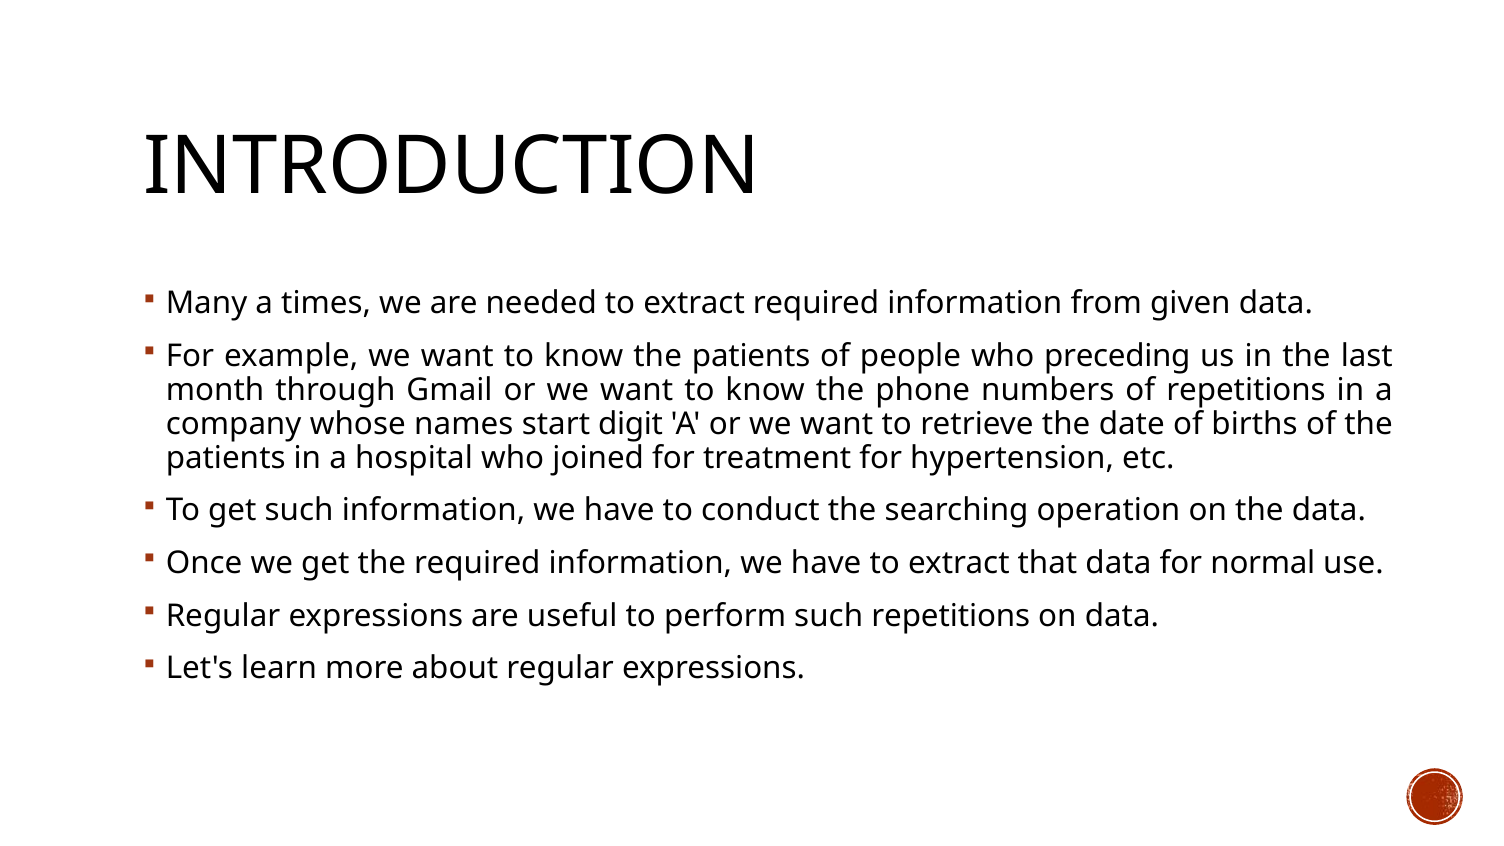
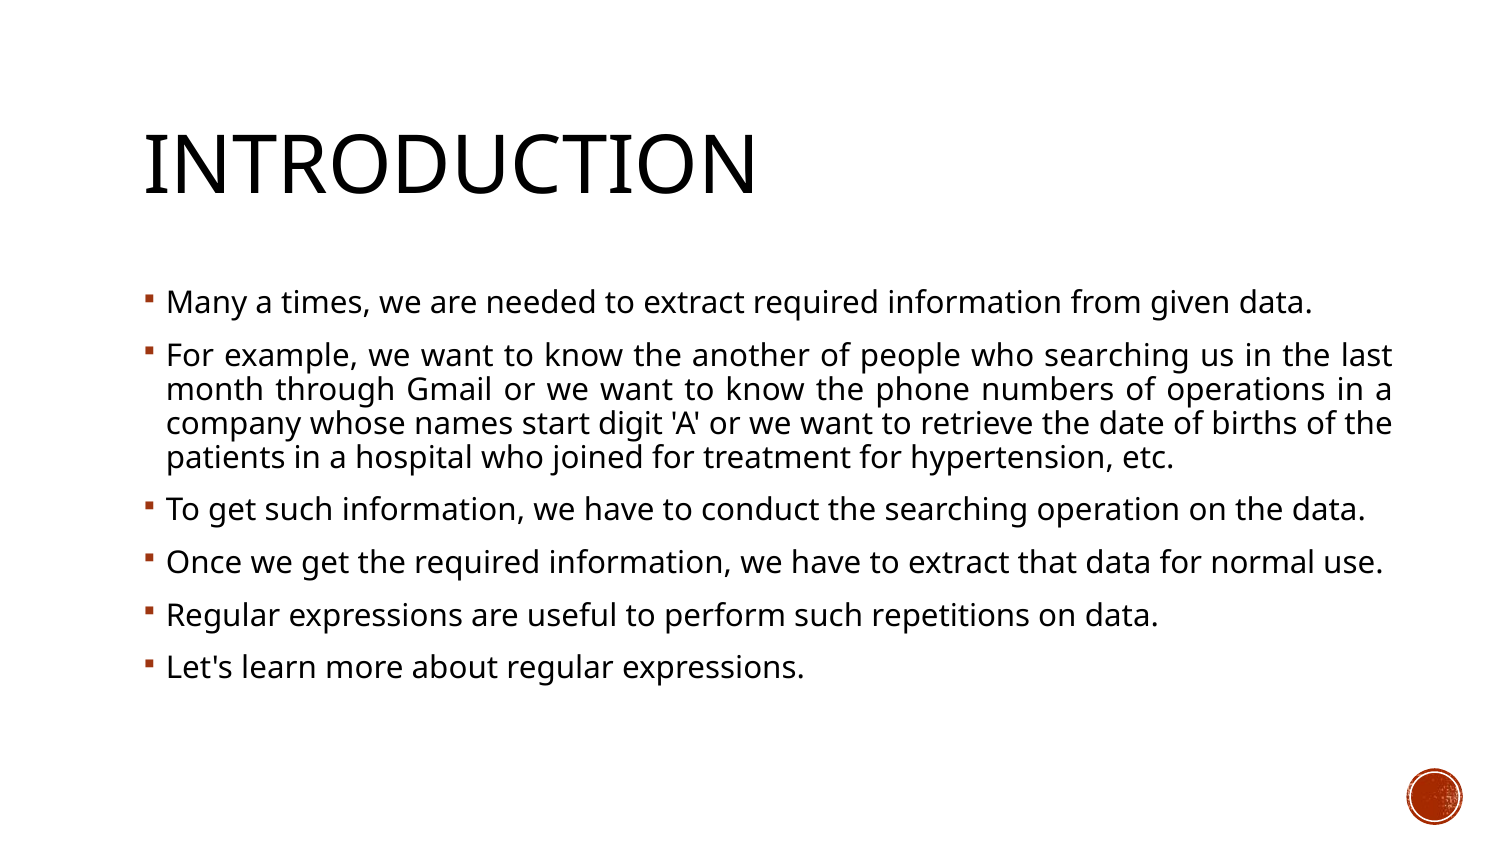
know the patients: patients -> another (751, 356)
who preceding: preceding -> searching (1117, 356)
of repetitions: repetitions -> operations (1246, 390)
